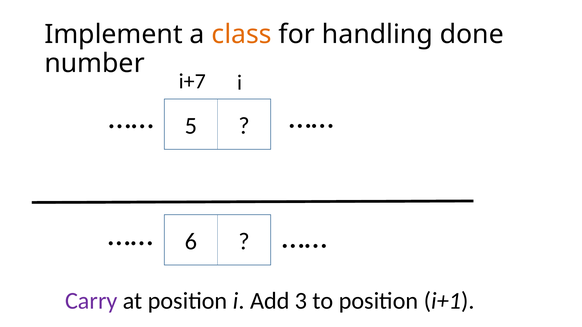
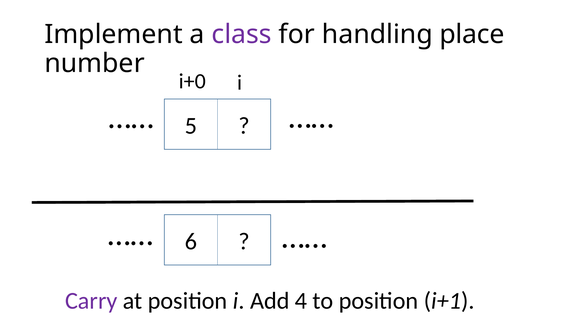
class colour: orange -> purple (242, 34)
done: done -> place (472, 34)
i+7: i+7 -> i+0 (192, 81)
3: 3 -> 4 (301, 301)
